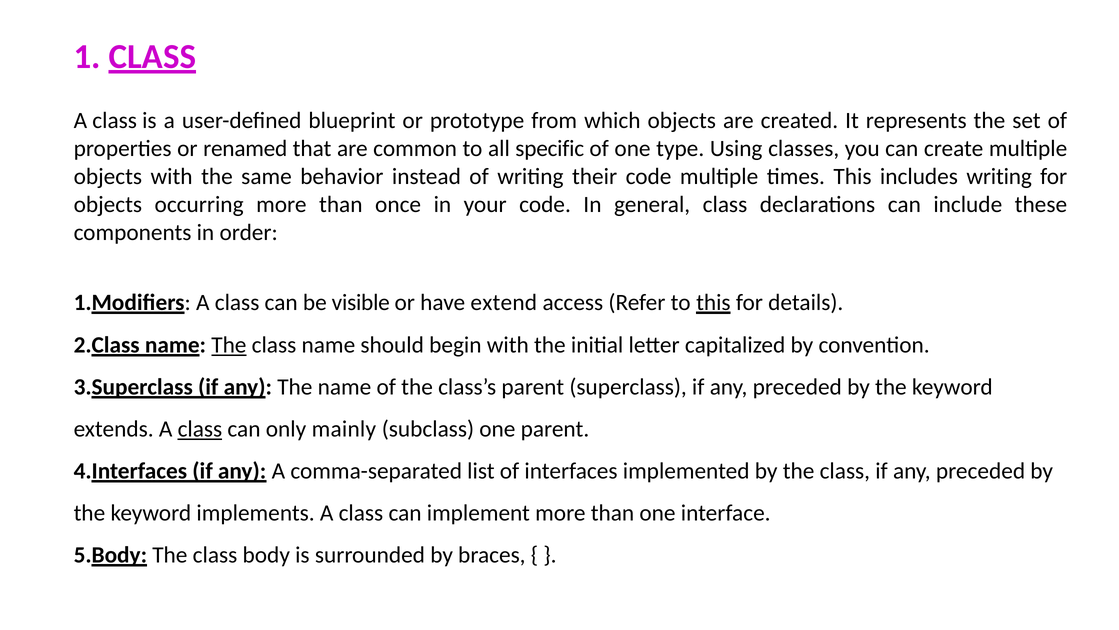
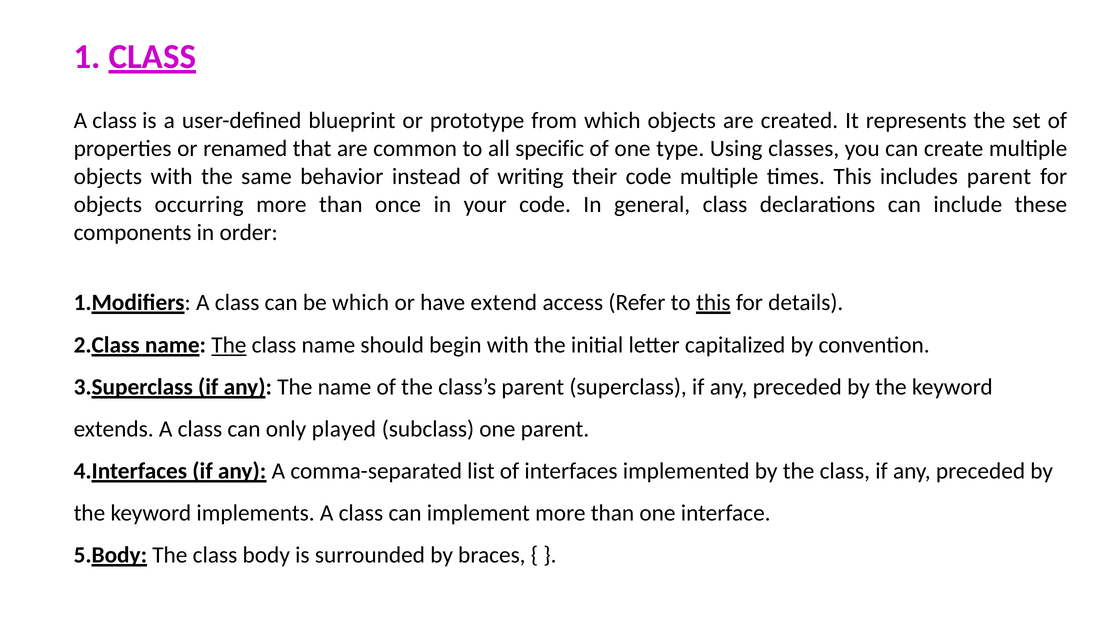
includes writing: writing -> parent (999, 176)
be visible: visible -> which (361, 303)
class underline: present -> none (200, 429)
mainly: mainly -> played (344, 429)
